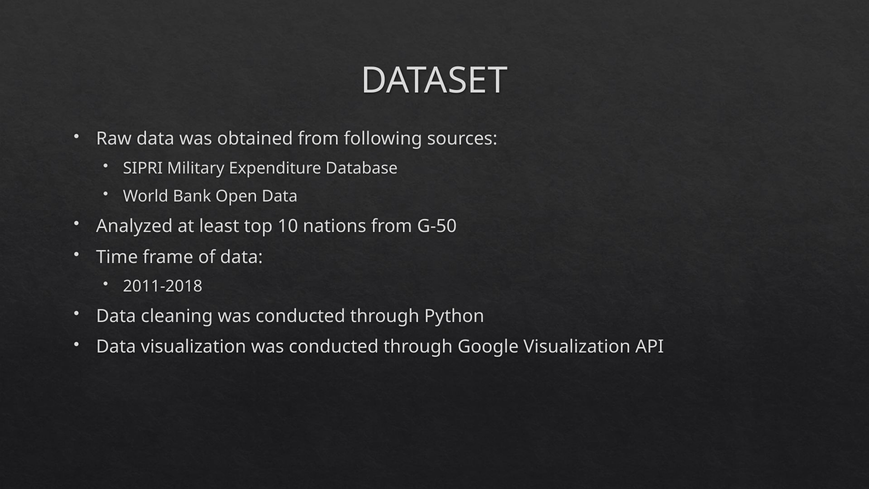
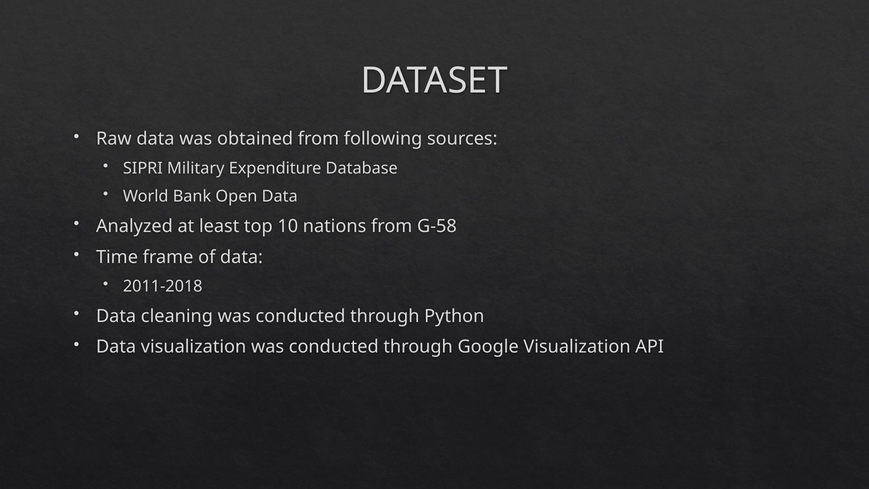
G-50: G-50 -> G-58 (437, 226)
